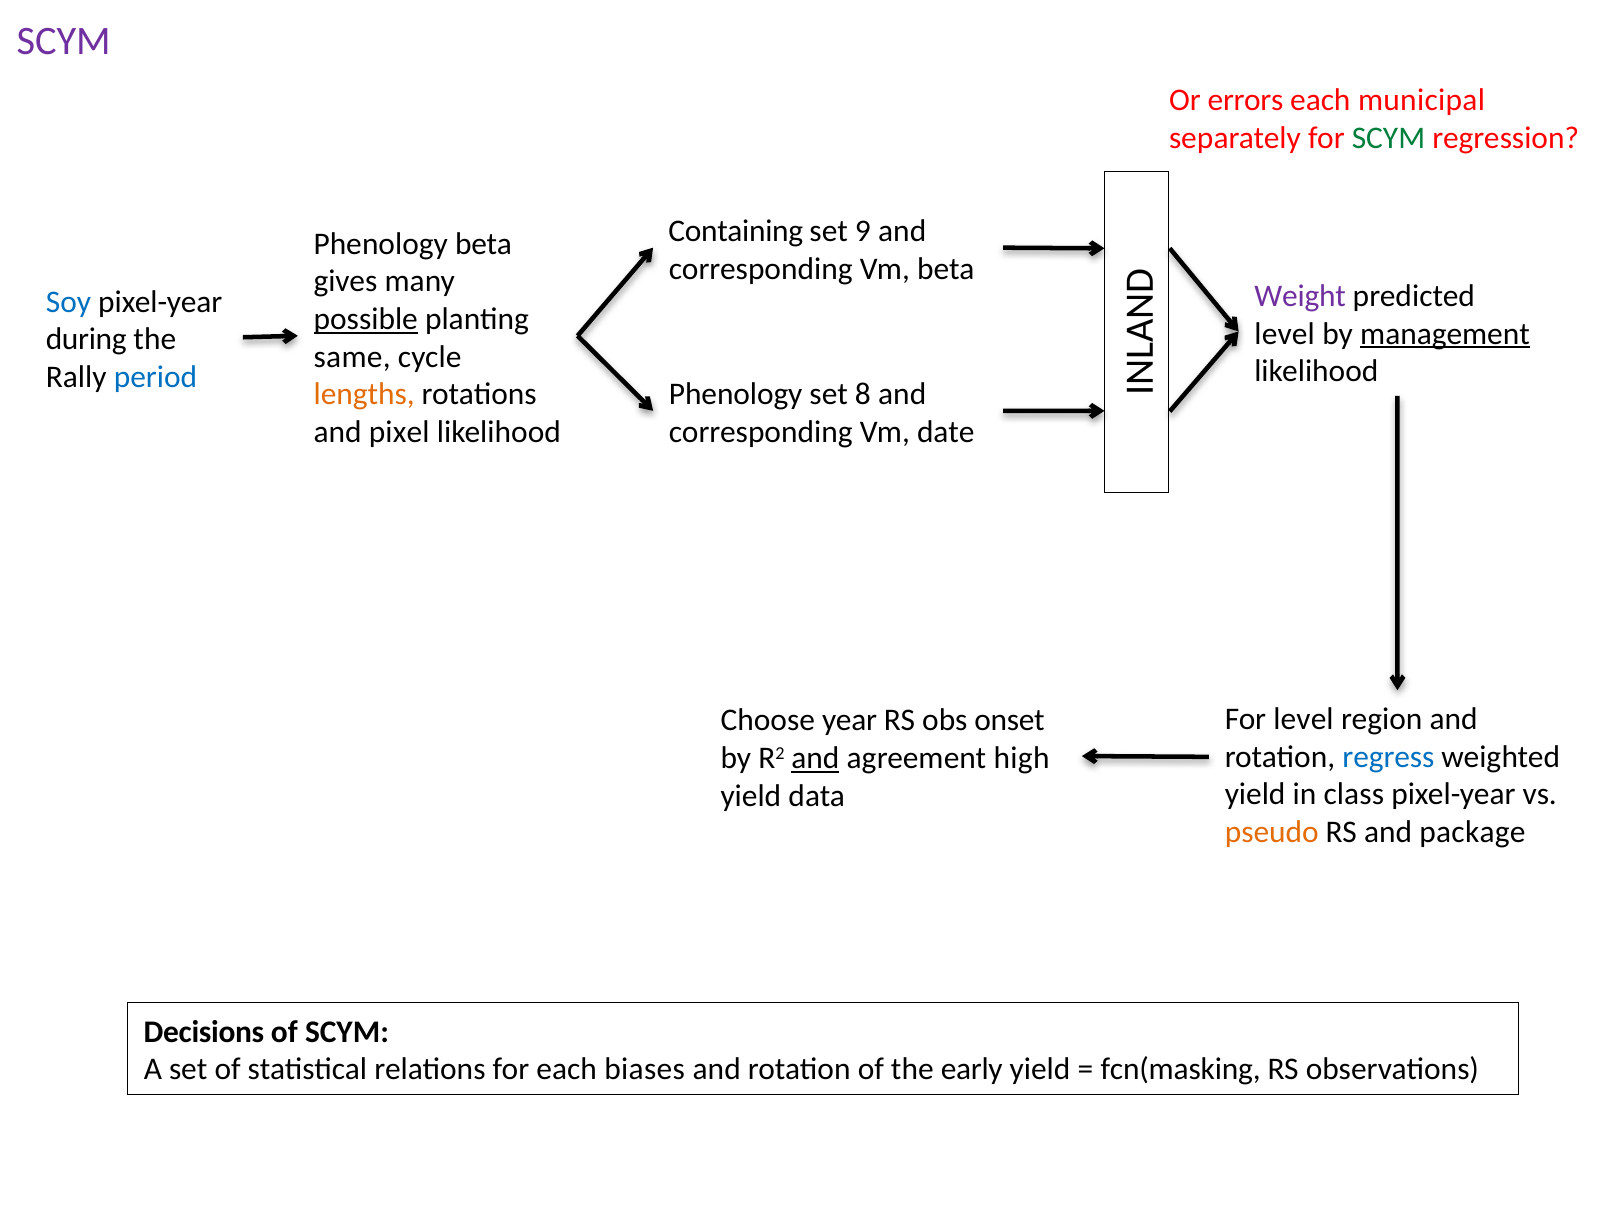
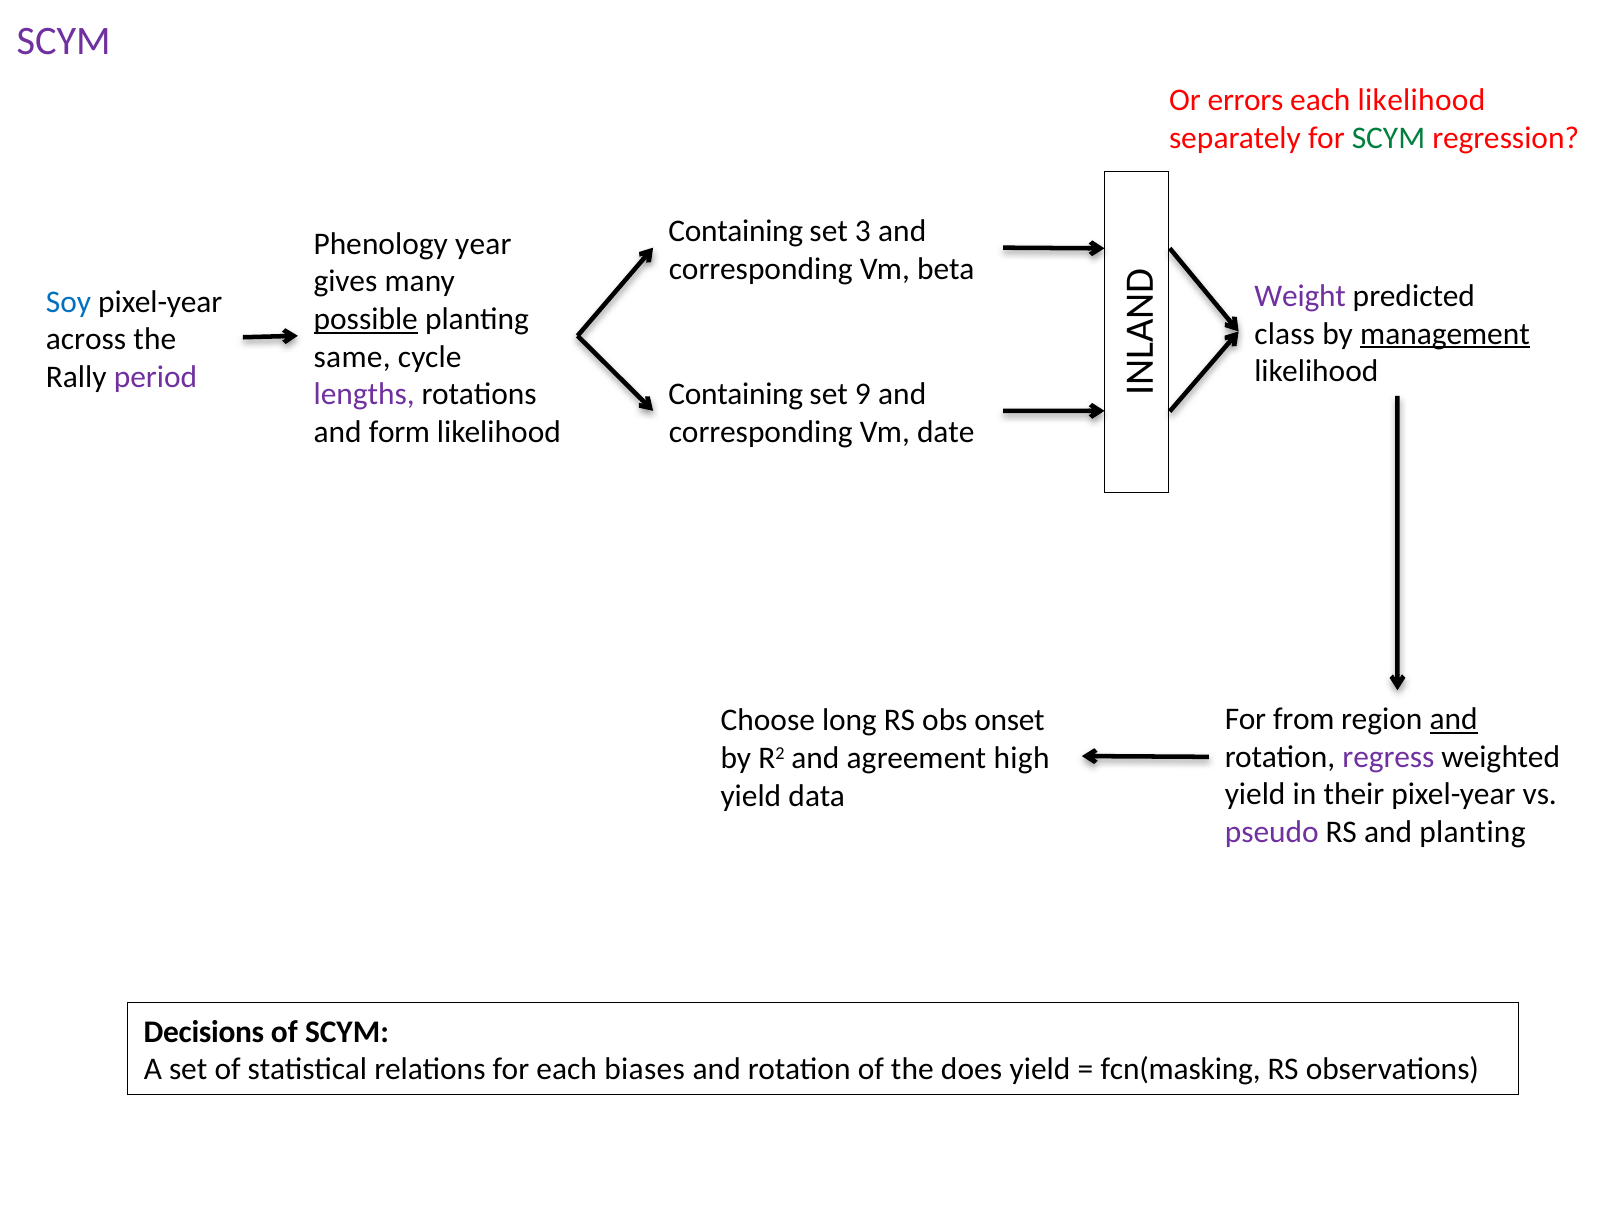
each municipal: municipal -> likelihood (1422, 100)
9: 9 -> 3 (863, 231)
Phenology beta: beta -> year (483, 244)
level: level -> class (1285, 334)
during: during -> across (86, 339)
period colour: blue -> purple (155, 377)
Phenology: Phenology -> Containing (736, 394)
8: 8 -> 9 (863, 394)
lengths colour: orange -> purple (364, 395)
pixel: pixel -> form (399, 432)
For level: level -> from (1304, 719)
and underline: none -> present (1454, 719)
year: year -> long (849, 721)
regress colour: blue -> purple (1388, 757)
and underline: present -> none (815, 758)
class: class -> their (1354, 795)
pseudo colour: orange -> purple (1272, 832)
and package: package -> planting (1472, 832)
early: early -> does (972, 1069)
